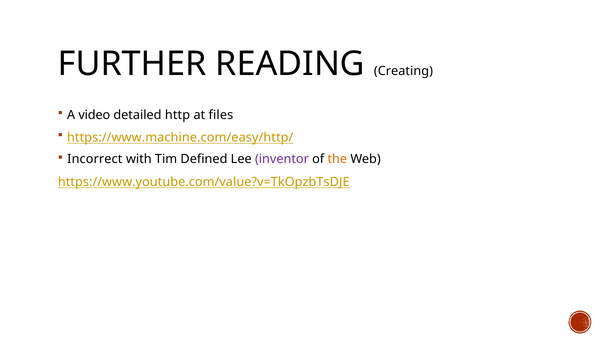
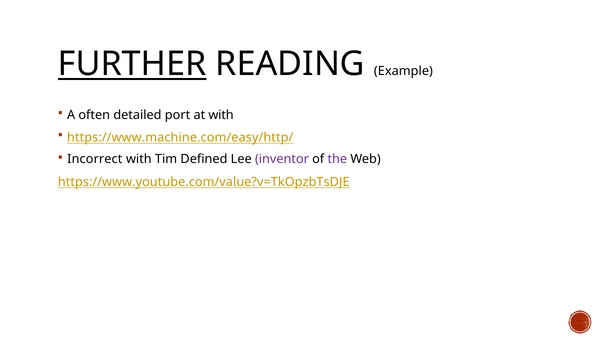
FURTHER underline: none -> present (132, 64)
Creating: Creating -> Example (403, 71)
video: video -> often (94, 115)
http: http -> port (178, 115)
at files: files -> with (221, 115)
the colour: orange -> purple (337, 159)
